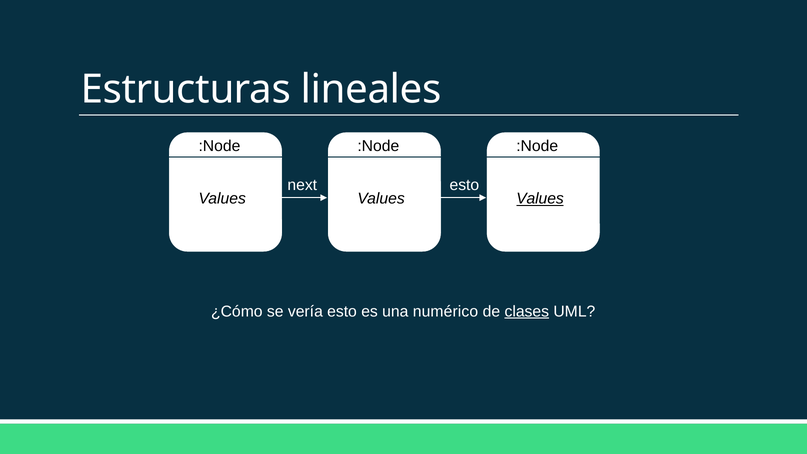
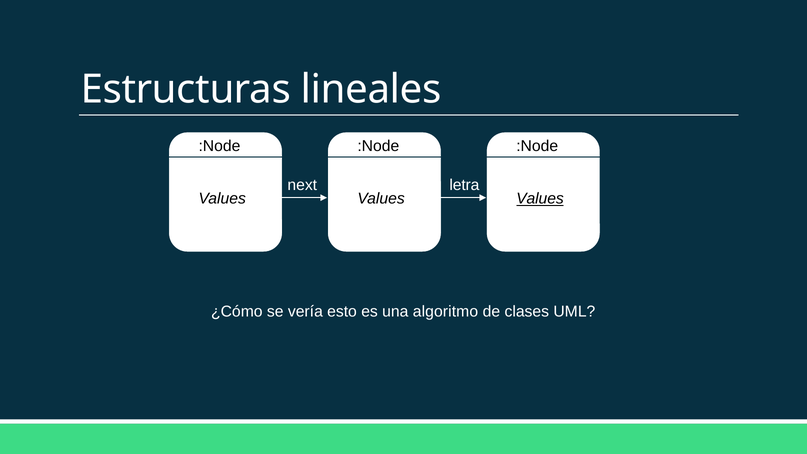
next esto: esto -> letra (464, 185)
numérico: numérico -> algoritmo (445, 311)
clases underline: present -> none (527, 311)
